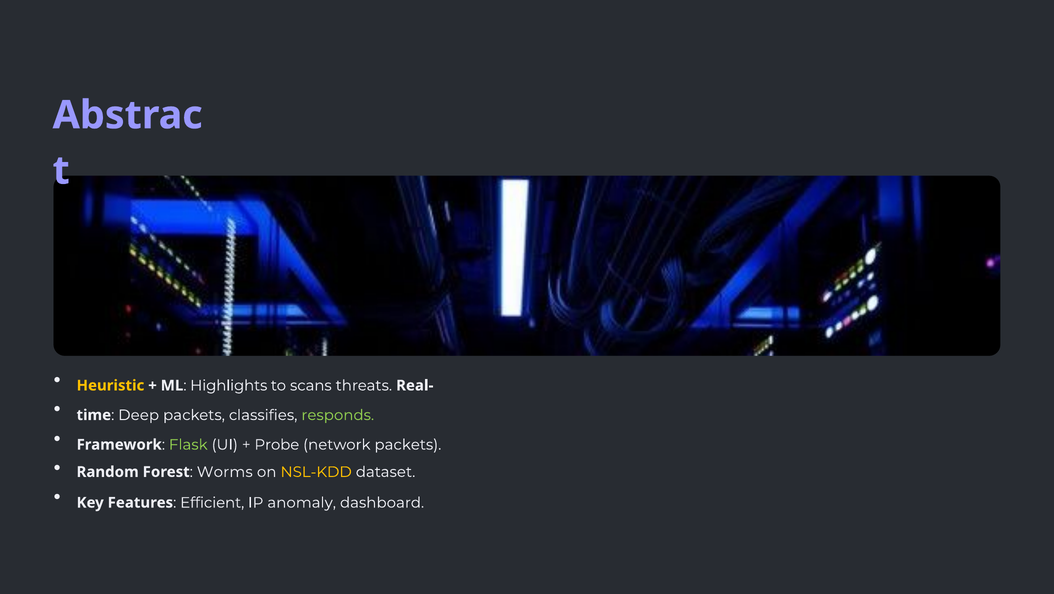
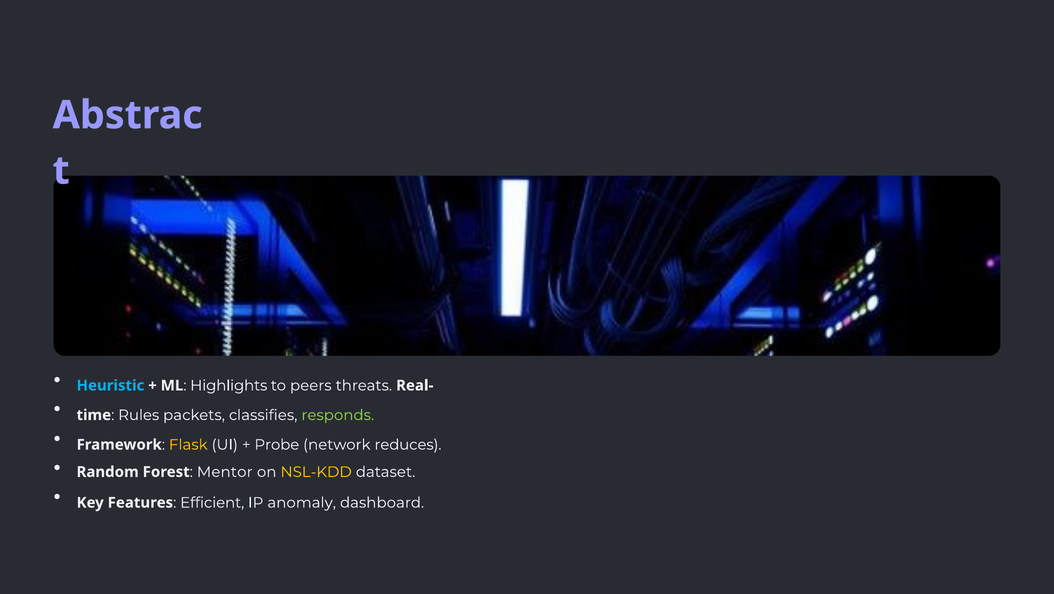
Heuristic colour: yellow -> light blue (110, 385)
scans: scans -> peers (311, 385)
Deep: Deep -> Rules (139, 415)
Flask colour: light green -> yellow (188, 445)
network packets: packets -> reduces (408, 445)
Worms: Worms -> Mentor (225, 472)
